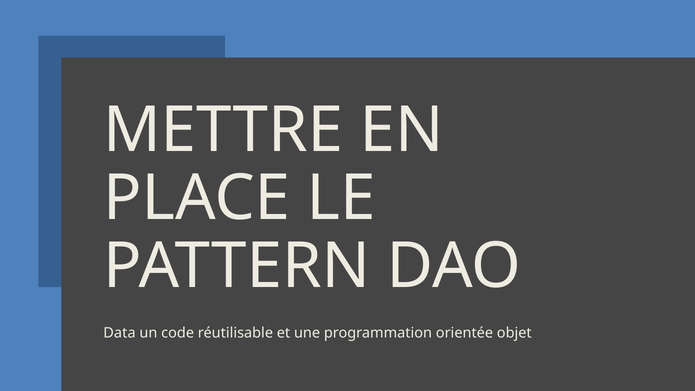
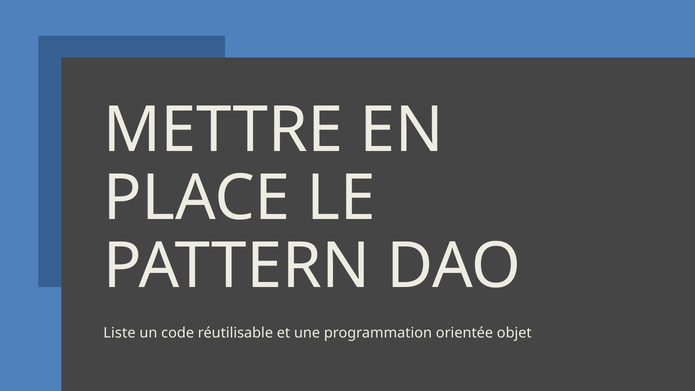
Data: Data -> Liste (119, 333)
